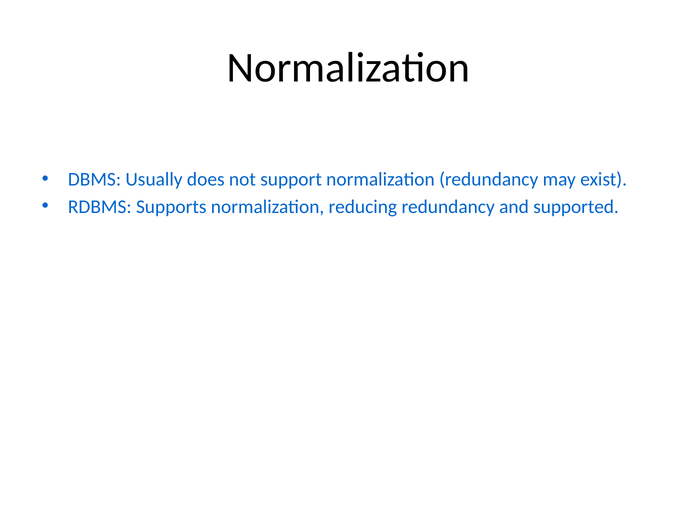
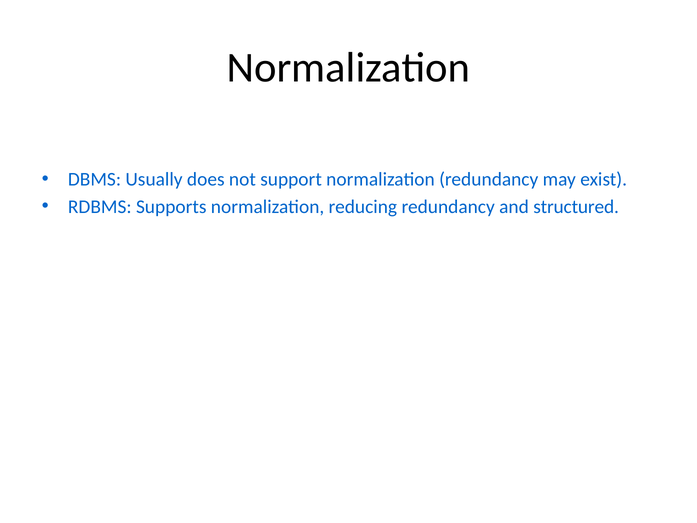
supported: supported -> structured (576, 207)
